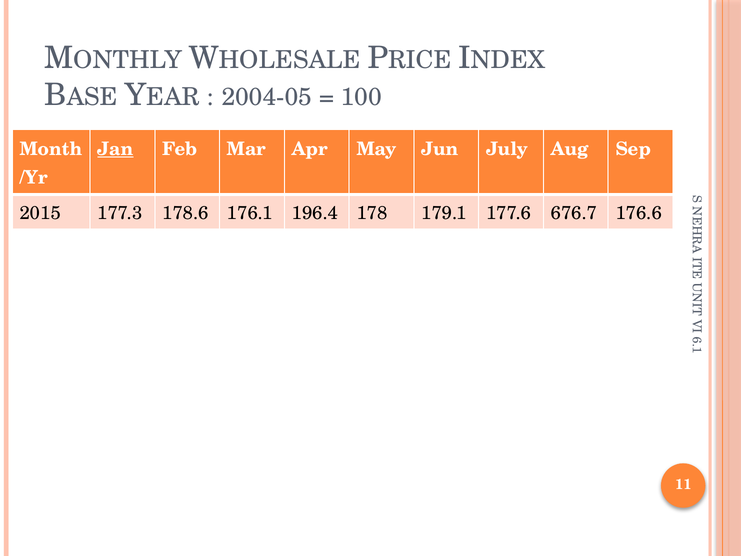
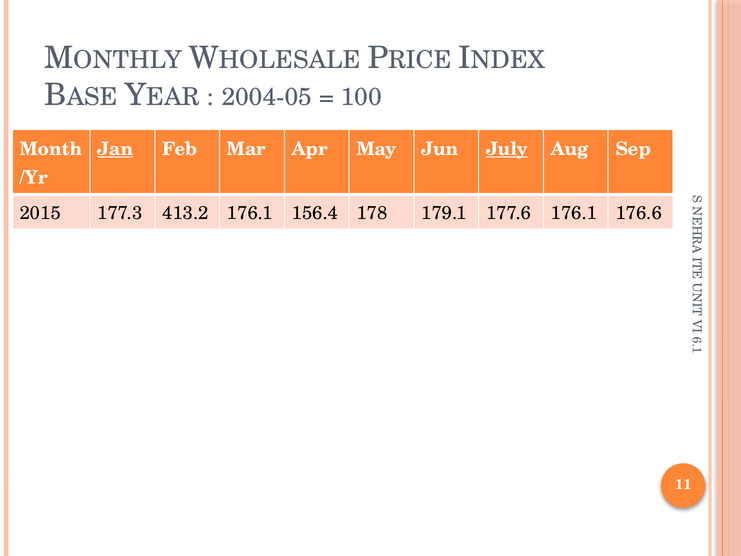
July underline: none -> present (507, 149)
178.6: 178.6 -> 413.2 (185, 213)
196.4: 196.4 -> 156.4 (315, 213)
177.6 676.7: 676.7 -> 176.1 (574, 213)
